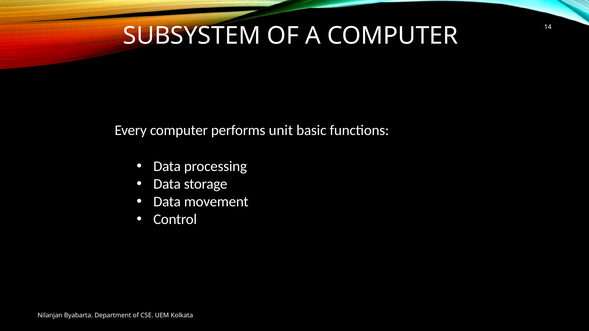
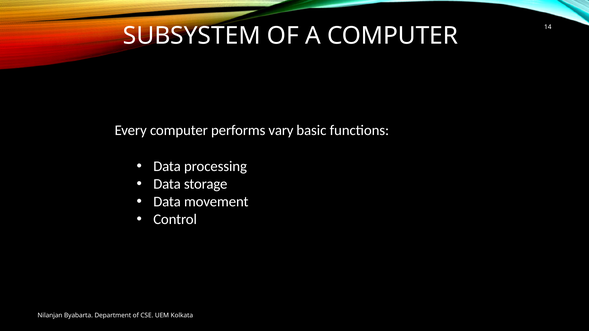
unit: unit -> vary (281, 131)
